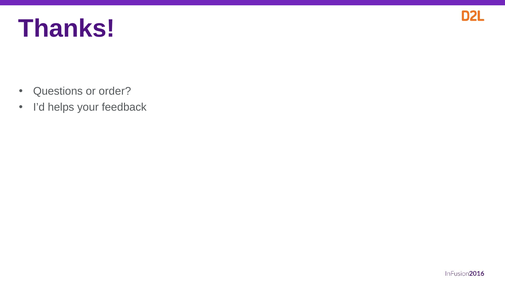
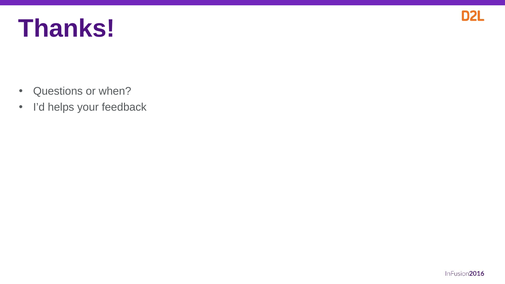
order: order -> when (115, 91)
